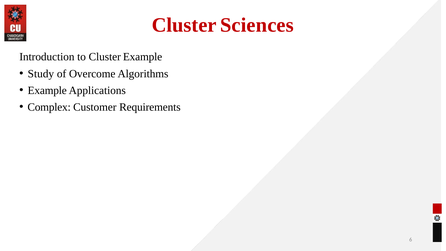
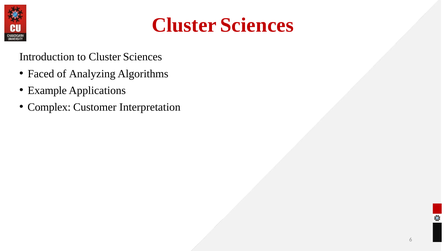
to Cluster Example: Example -> Sciences (143, 57)
Study: Study -> Faced (41, 74)
Overcome: Overcome -> Analyzing (92, 74)
Requirements: Requirements -> Interpretation (150, 107)
